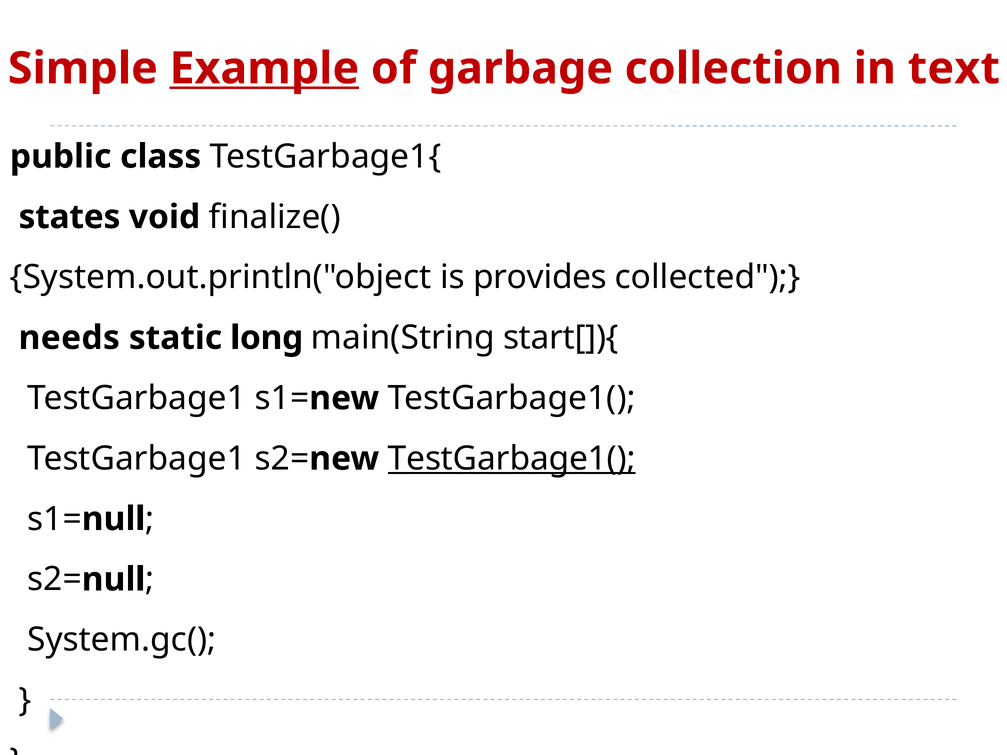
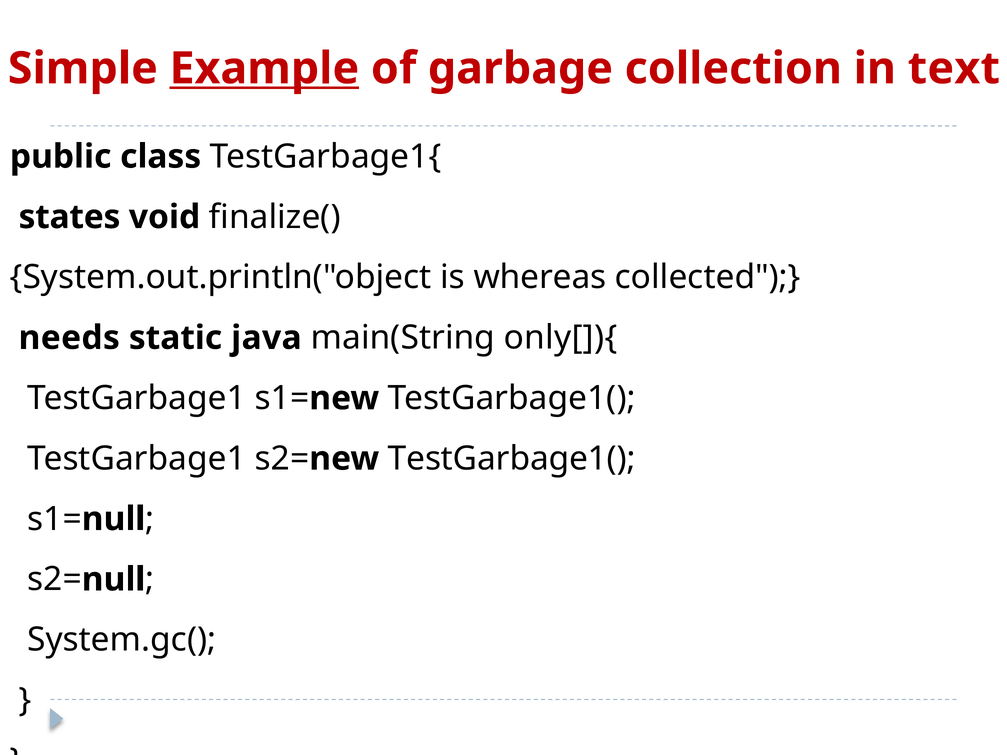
provides: provides -> whereas (540, 277)
long: long -> java (266, 338)
start[]){: start[]){ -> only[]){ (561, 338)
TestGarbage1( underline: present -> none (512, 459)
